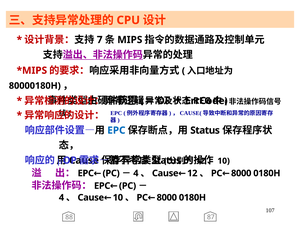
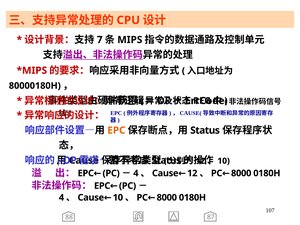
EPC colour: blue -> orange (116, 130)
